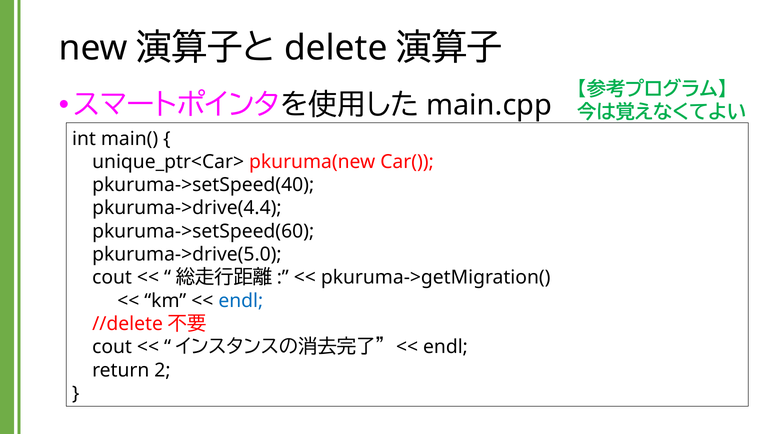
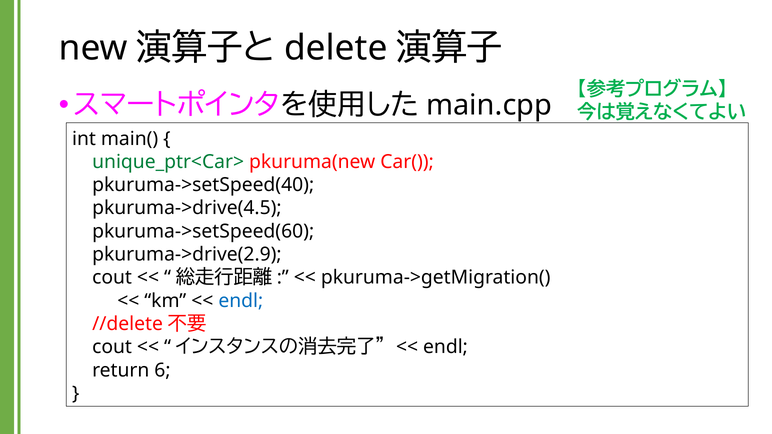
unique_ptr<Car> colour: black -> green (168, 162)
pkuruma->drive(4.4: pkuruma->drive(4.4 -> pkuruma->drive(4.5 (187, 208)
pkuruma->drive(5.0: pkuruma->drive(5.0 -> pkuruma->drive(2.9 (187, 255)
2: 2 -> 6 (162, 370)
